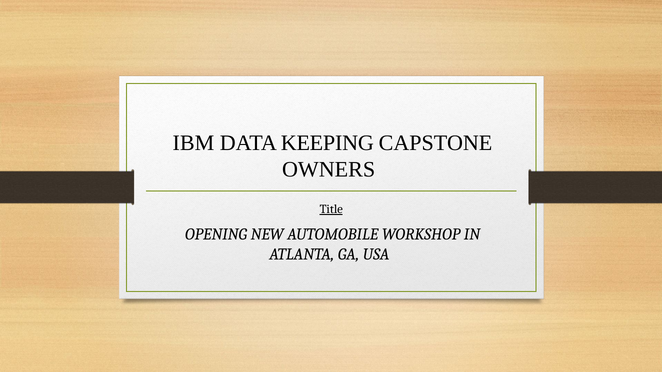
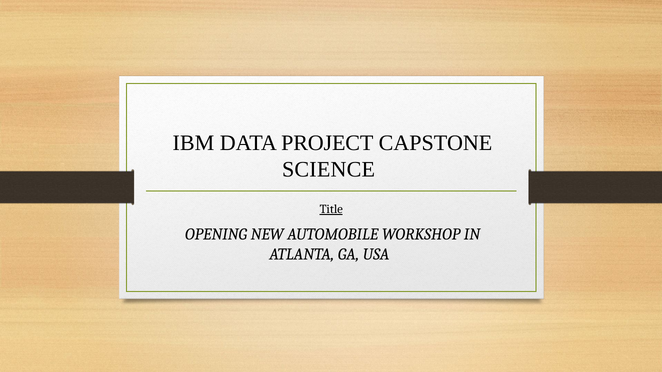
KEEPING: KEEPING -> PROJECT (327, 143)
OWNERS: OWNERS -> SCIENCE (328, 170)
